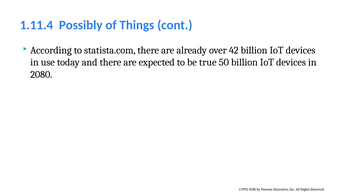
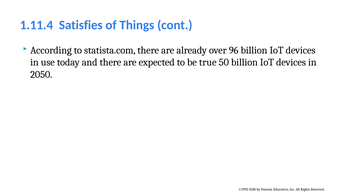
Possibly: Possibly -> Satisfies (81, 25)
42: 42 -> 96 (234, 50)
2080: 2080 -> 2050 (41, 74)
